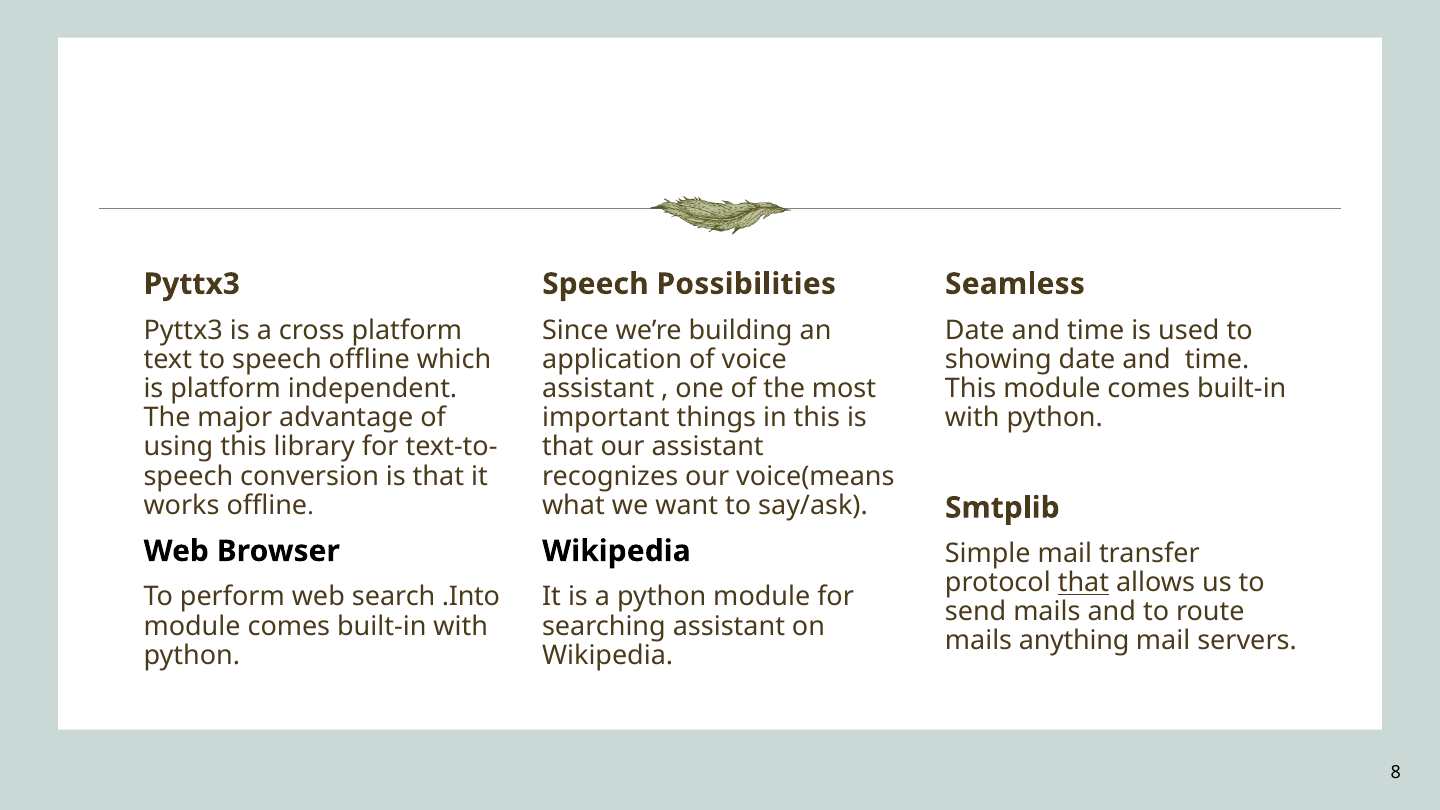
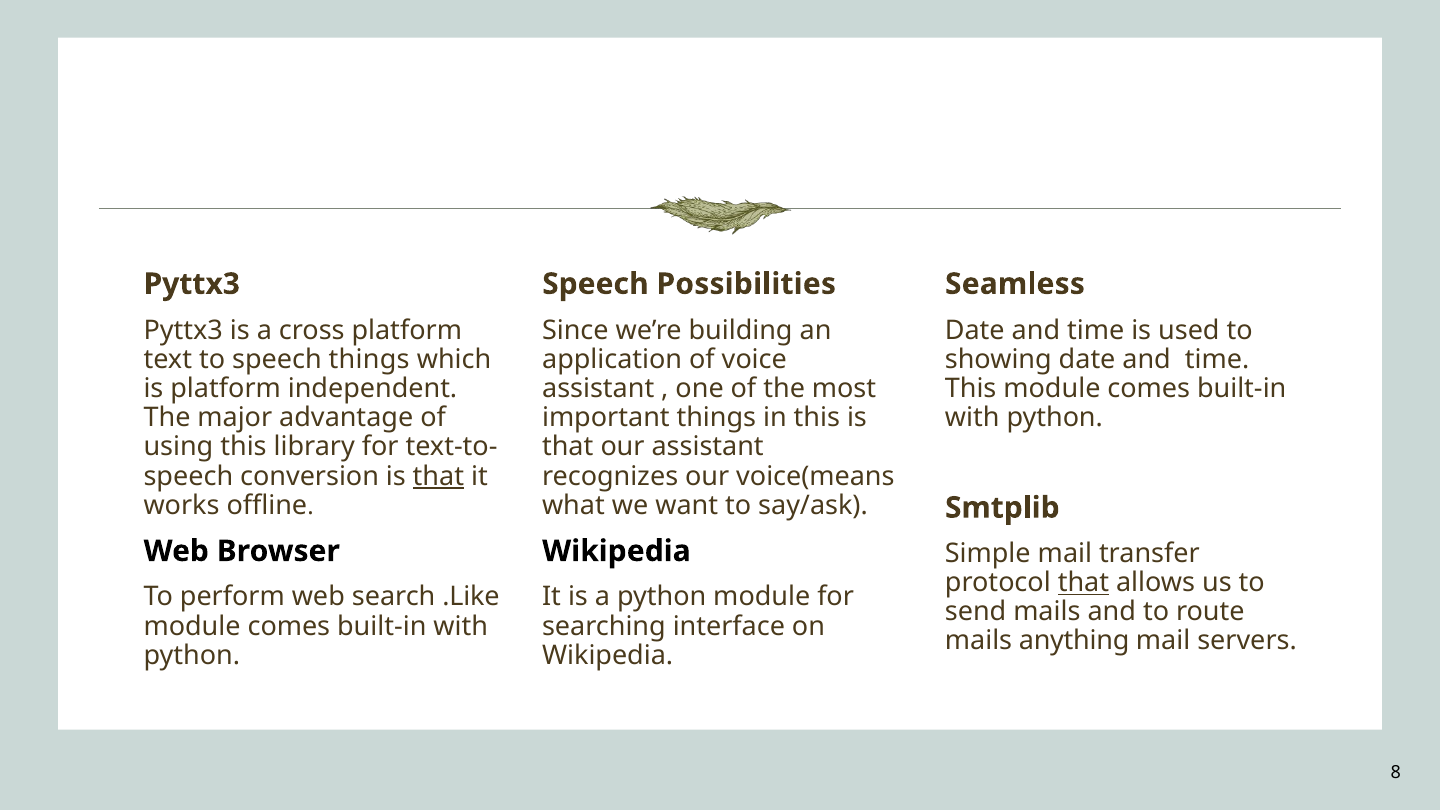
speech offline: offline -> things (369, 360)
that underline: none -> present (438, 476)
.Into: .Into -> .Like (471, 597)
searching assistant: assistant -> interface (729, 626)
